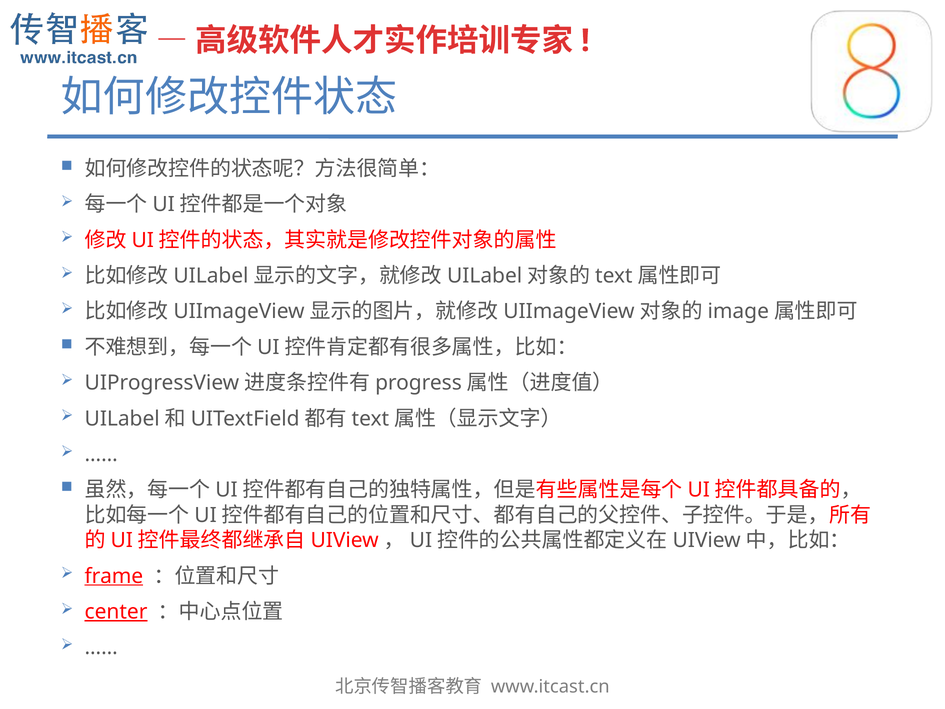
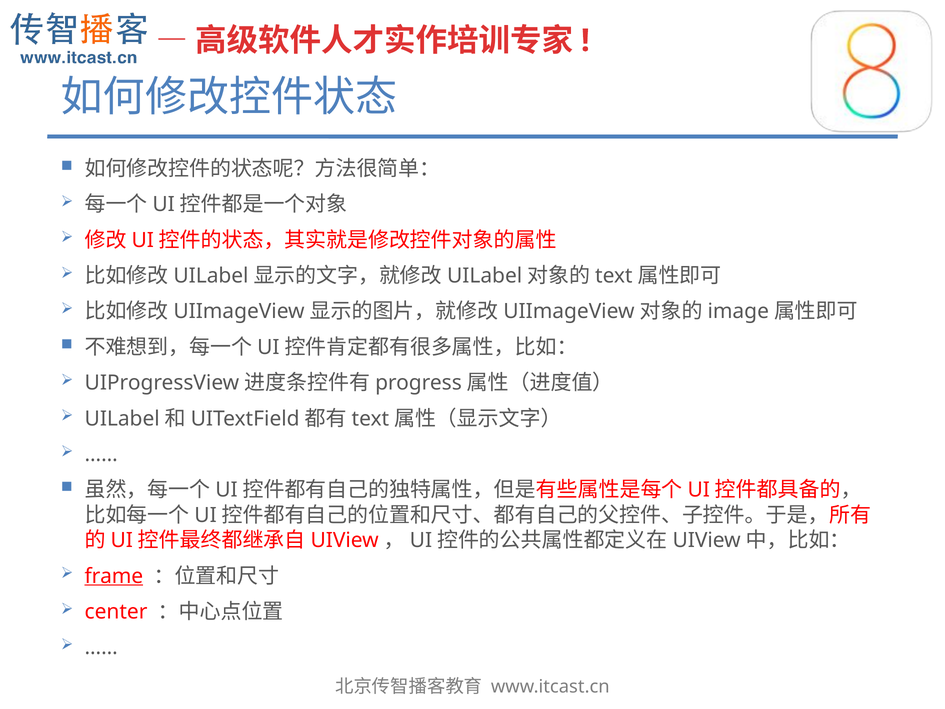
center underline: present -> none (116, 612)
